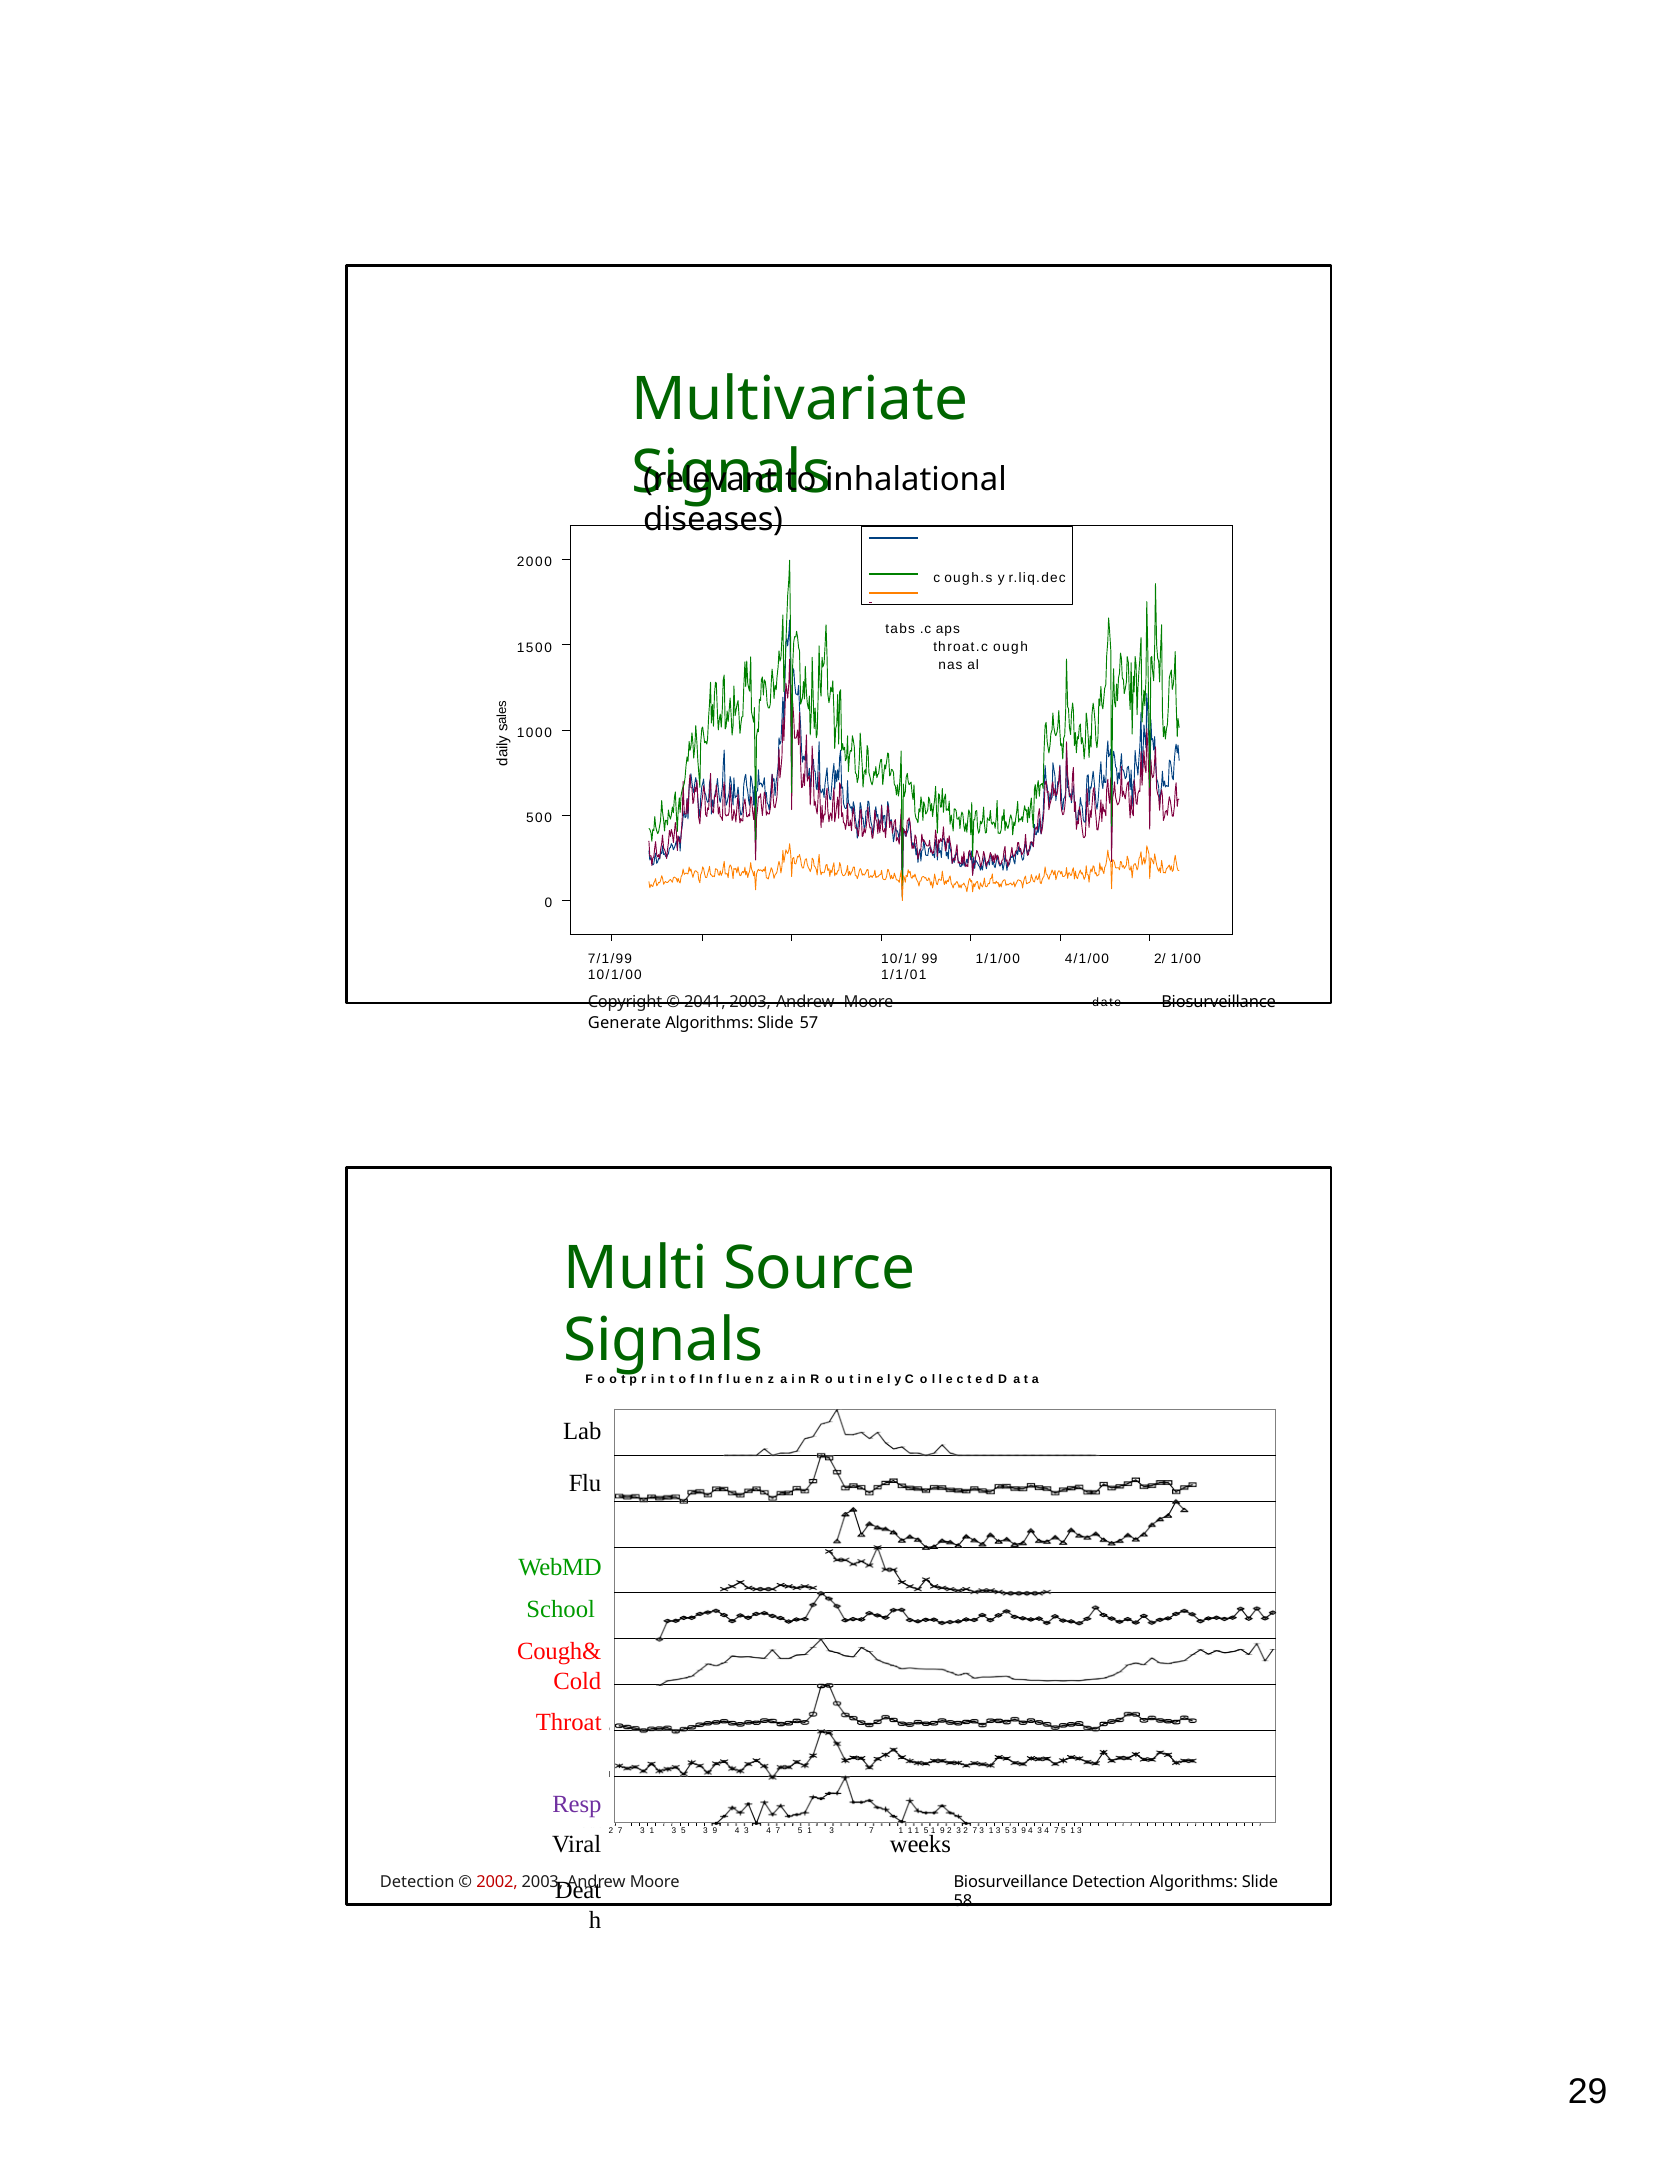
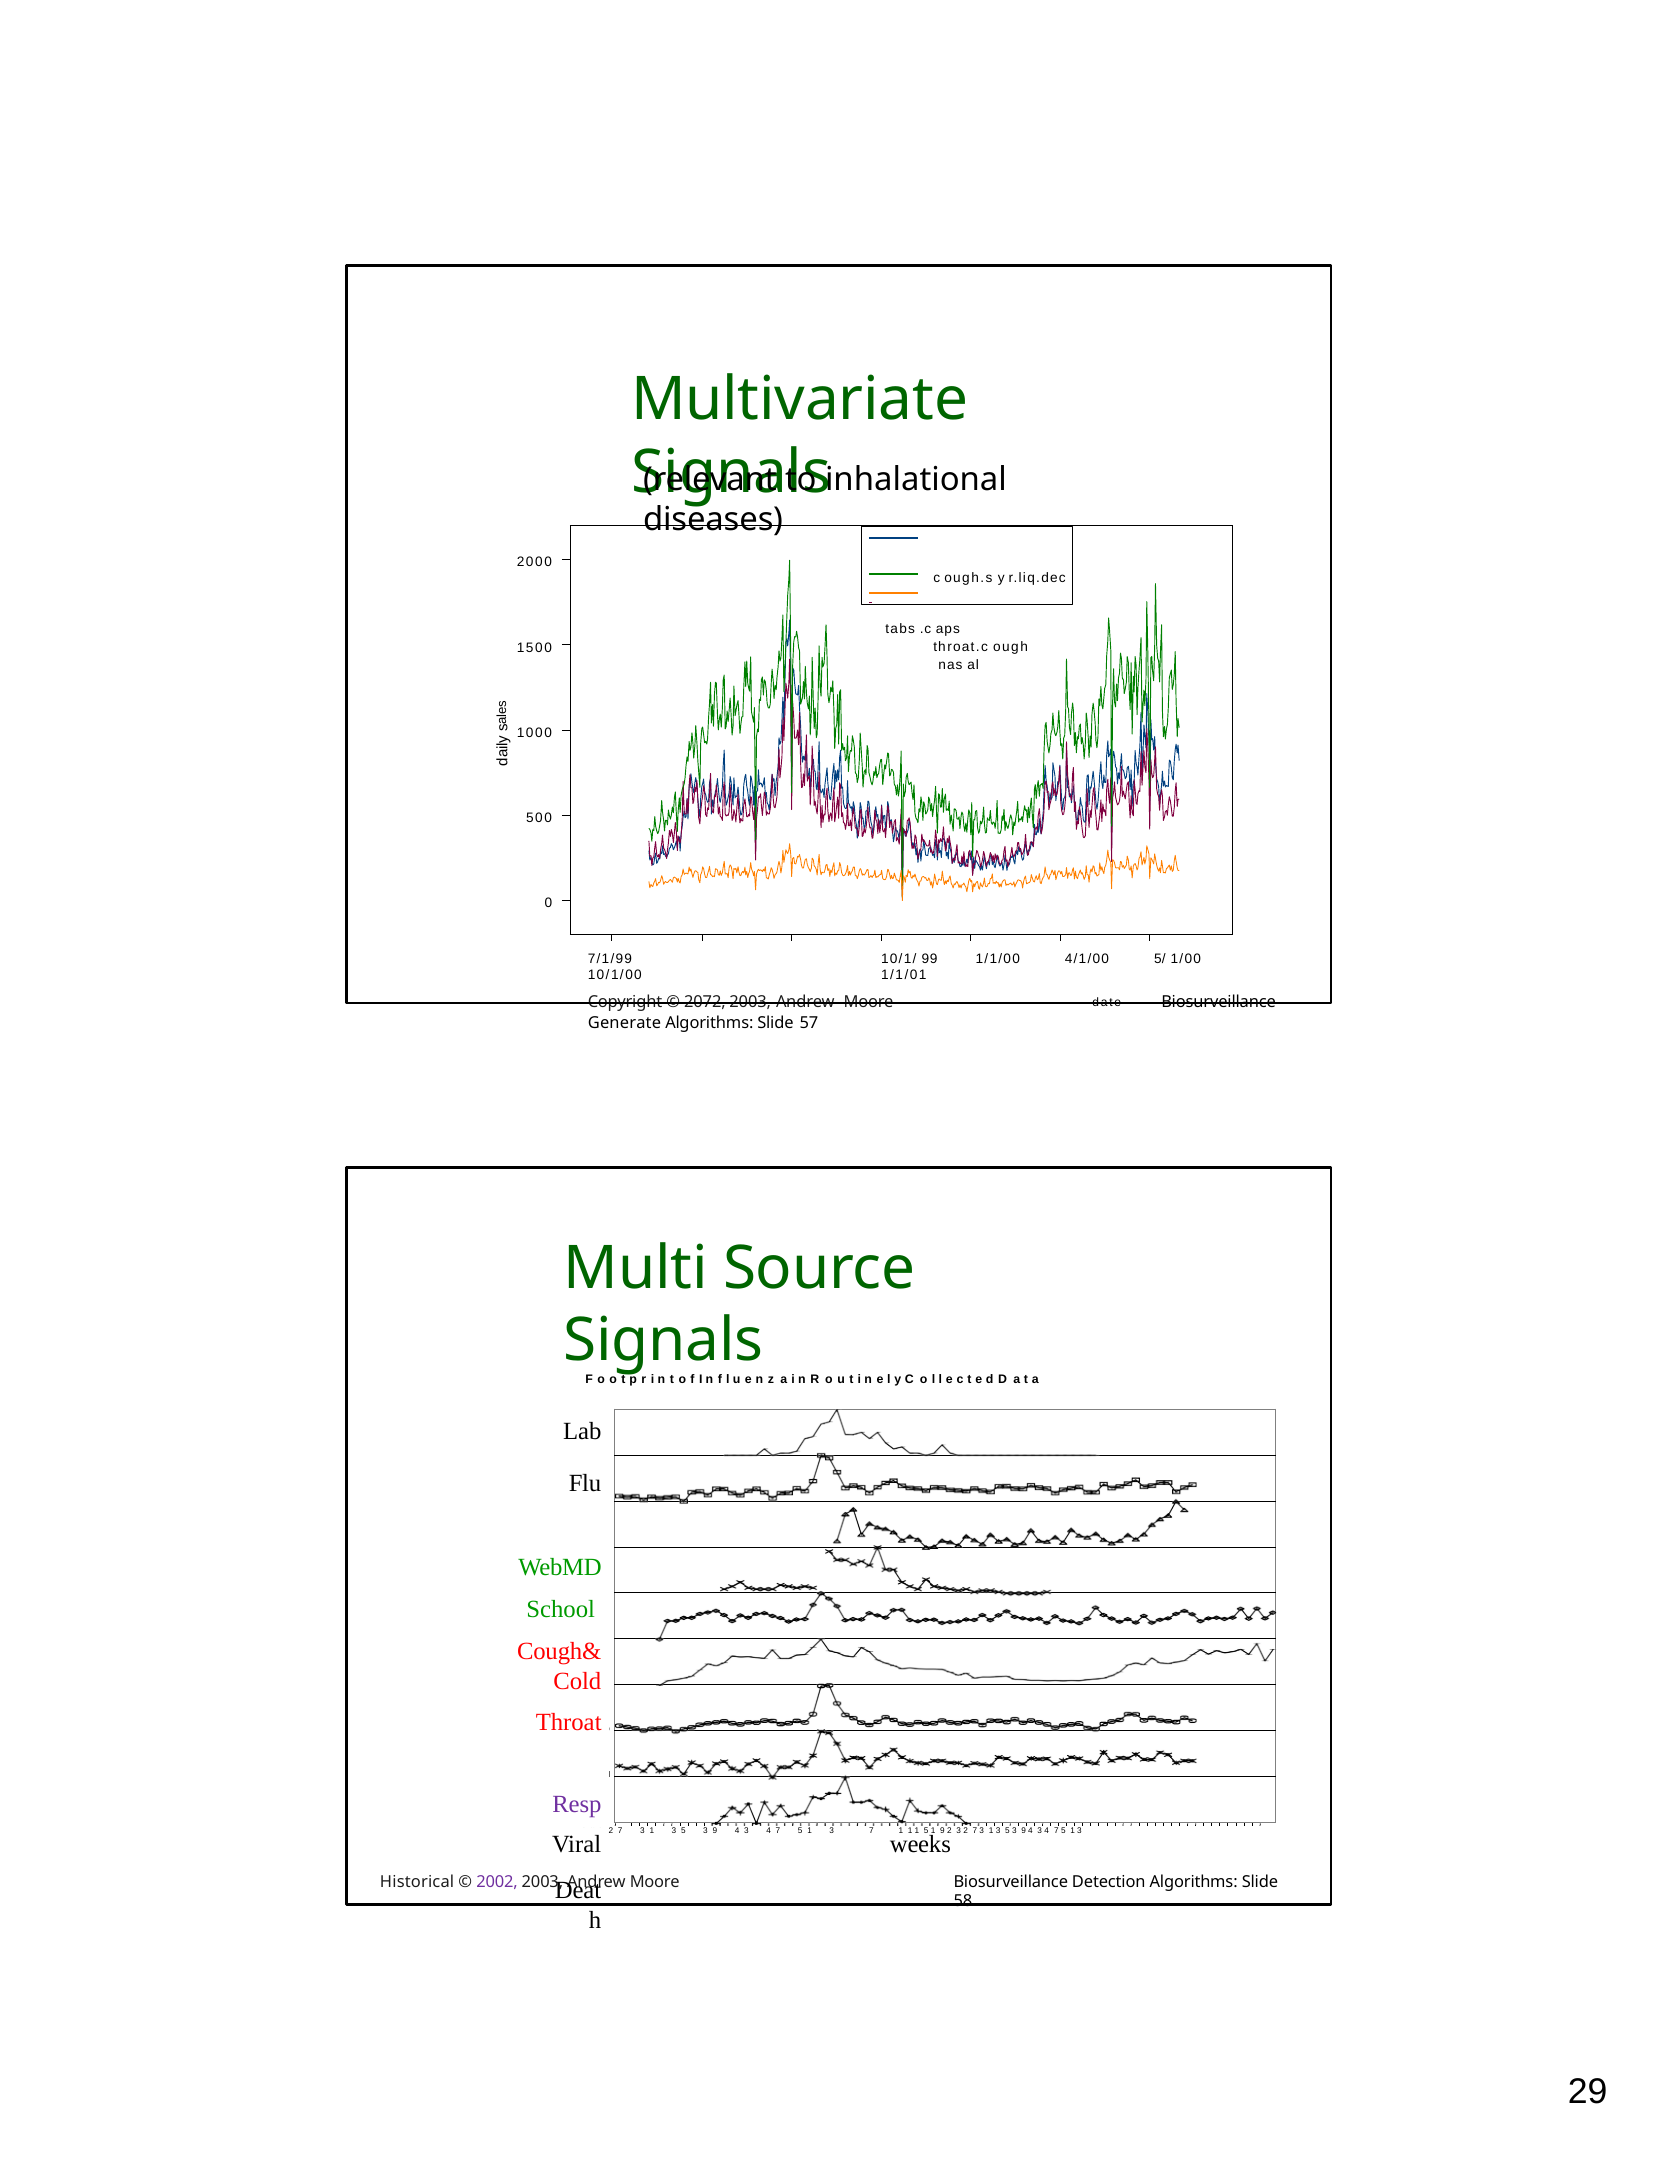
2/: 2/ -> 5/ (1160, 959)
2041: 2041 -> 2072 (705, 1002)
Detection: Detection -> Historical (417, 1882)
2002 colour: red -> purple (497, 1882)
